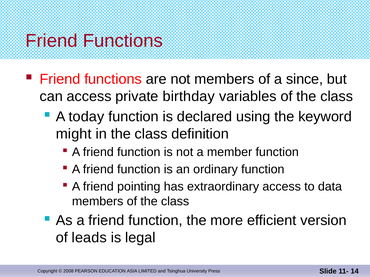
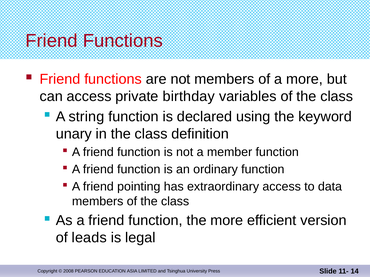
a since: since -> more (305, 79)
today: today -> string (86, 117)
might: might -> unary (74, 134)
